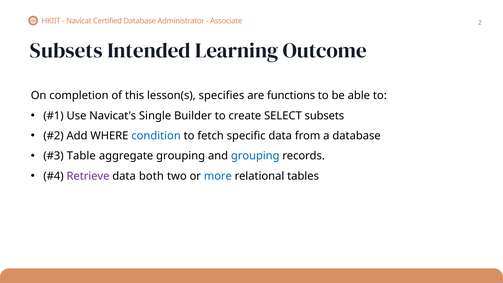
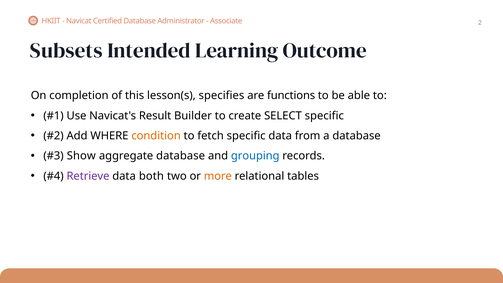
Single: Single -> Result (155, 116)
SELECT subsets: subsets -> specific (324, 116)
condition colour: blue -> orange (156, 136)
Table: Table -> Show (81, 156)
aggregate grouping: grouping -> database (181, 156)
more colour: blue -> orange (218, 176)
